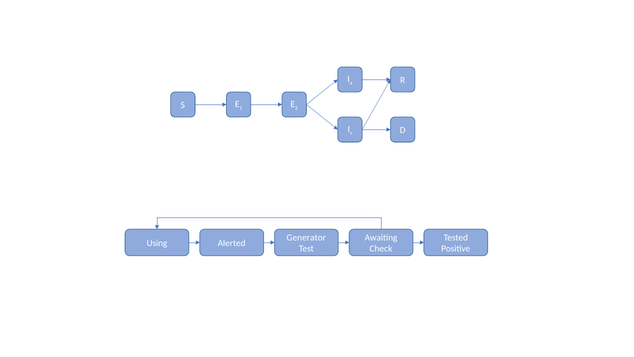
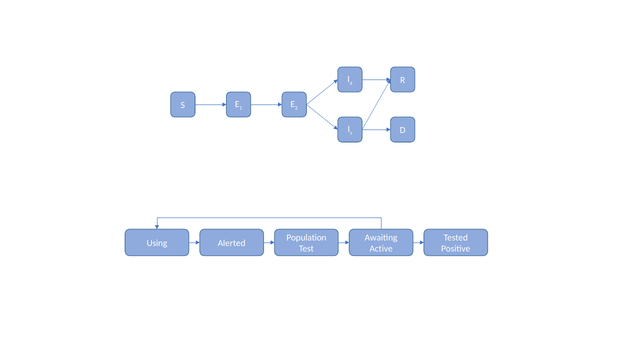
Generator: Generator -> Population (306, 237)
Check: Check -> Active (381, 248)
